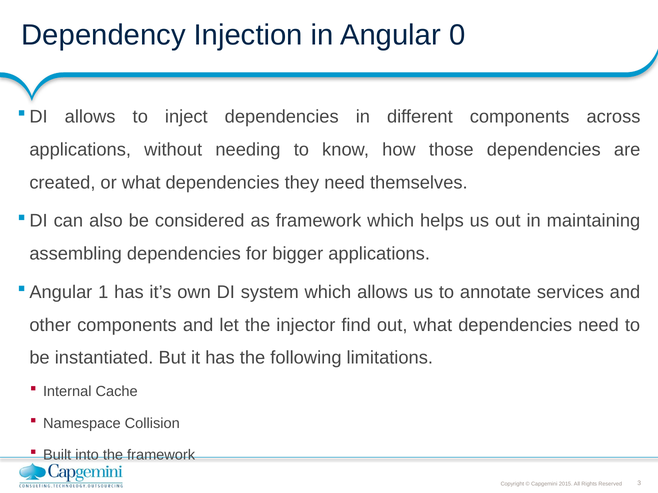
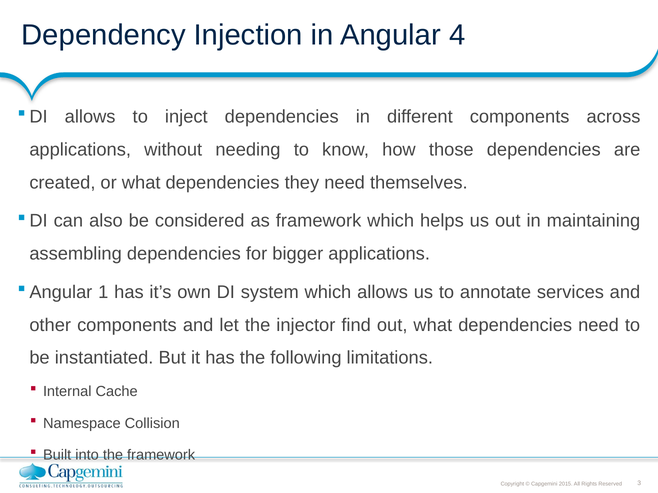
0: 0 -> 4 (457, 35)
